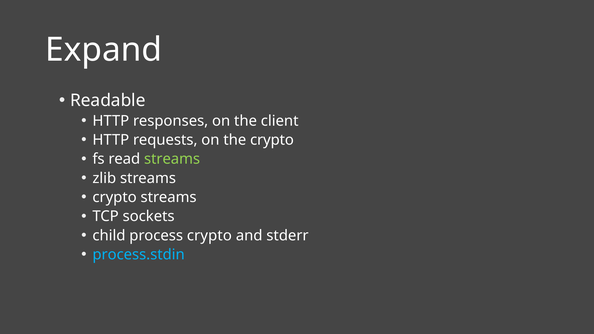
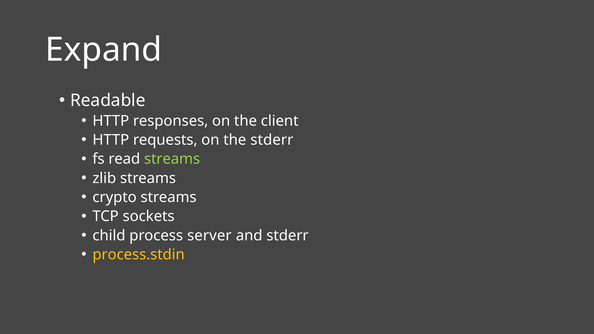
the crypto: crypto -> stderr (272, 140)
process crypto: crypto -> server (209, 236)
process.stdin colour: light blue -> yellow (139, 255)
